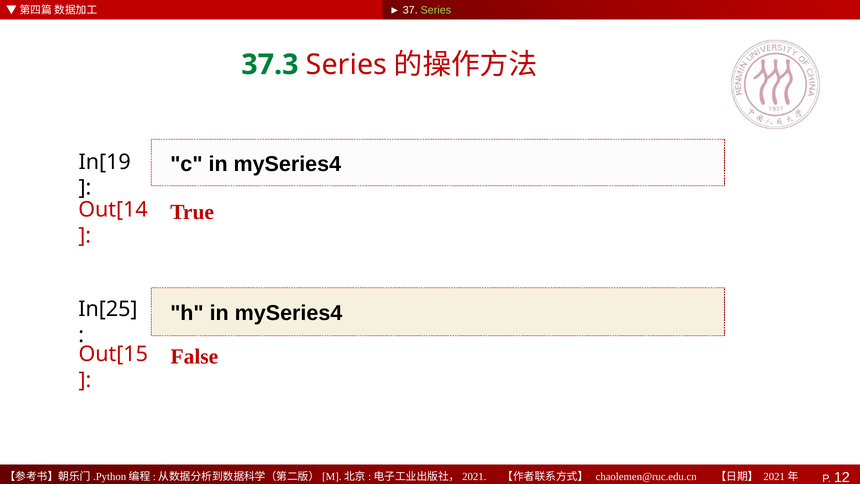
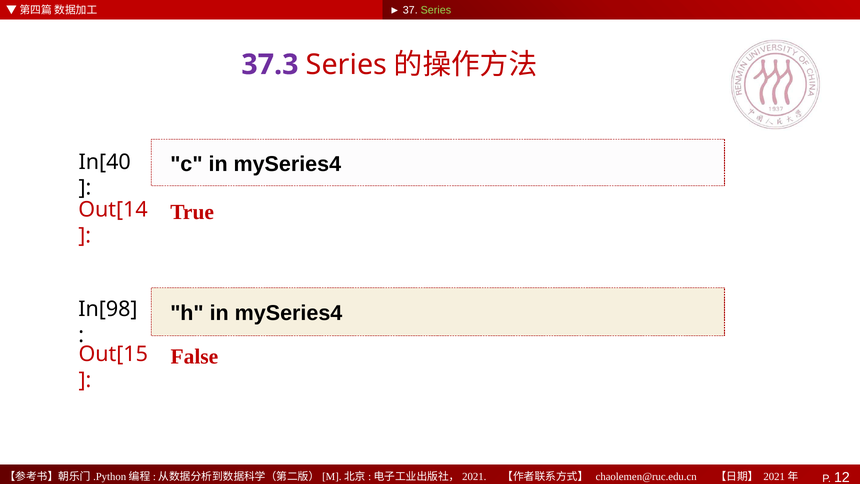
37.3 colour: green -> purple (270, 65)
In[19: In[19 -> In[40 (105, 162)
In[25: In[25 -> In[98 (108, 309)
